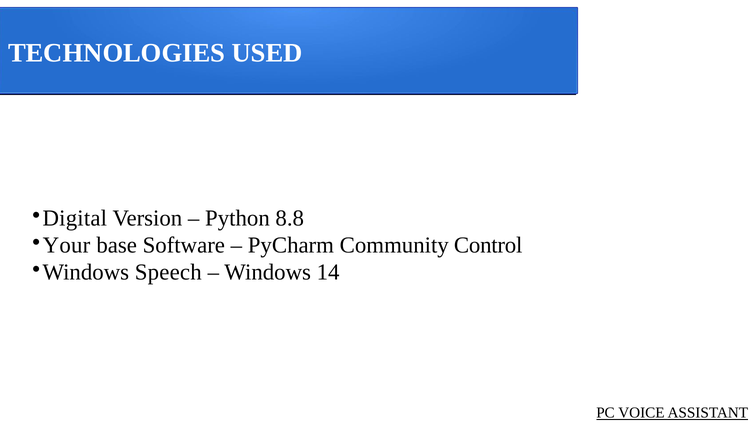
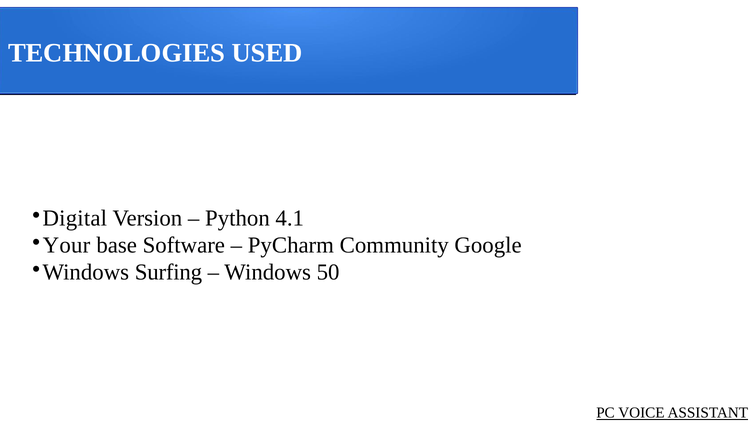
8.8: 8.8 -> 4.1 (290, 218)
Control: Control -> Google (488, 245)
Speech: Speech -> Surfing (168, 272)
14: 14 -> 50 (328, 272)
